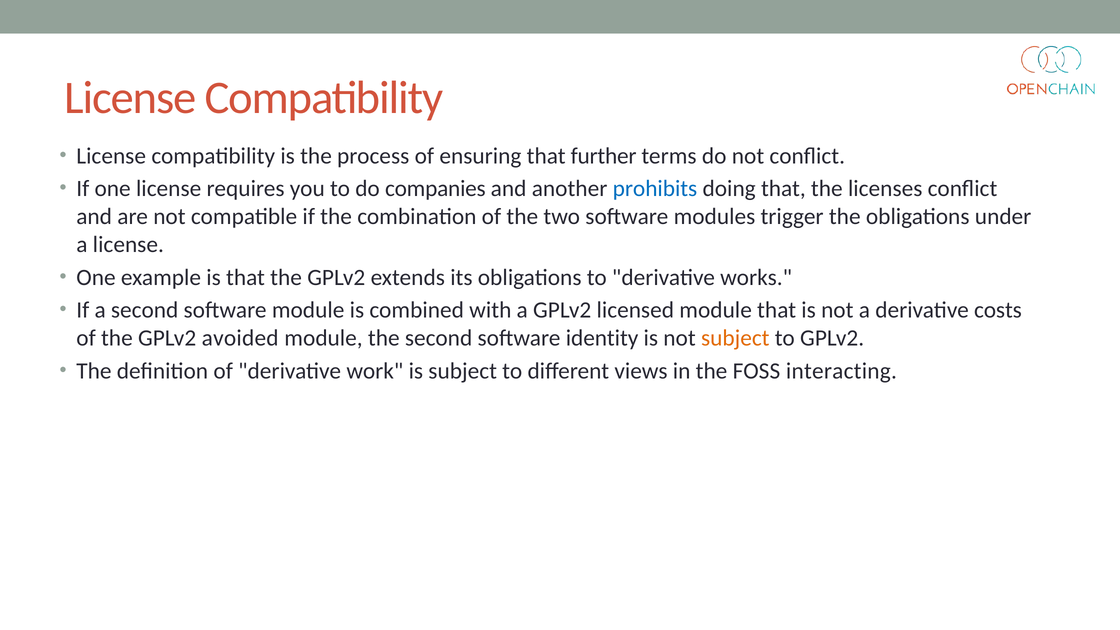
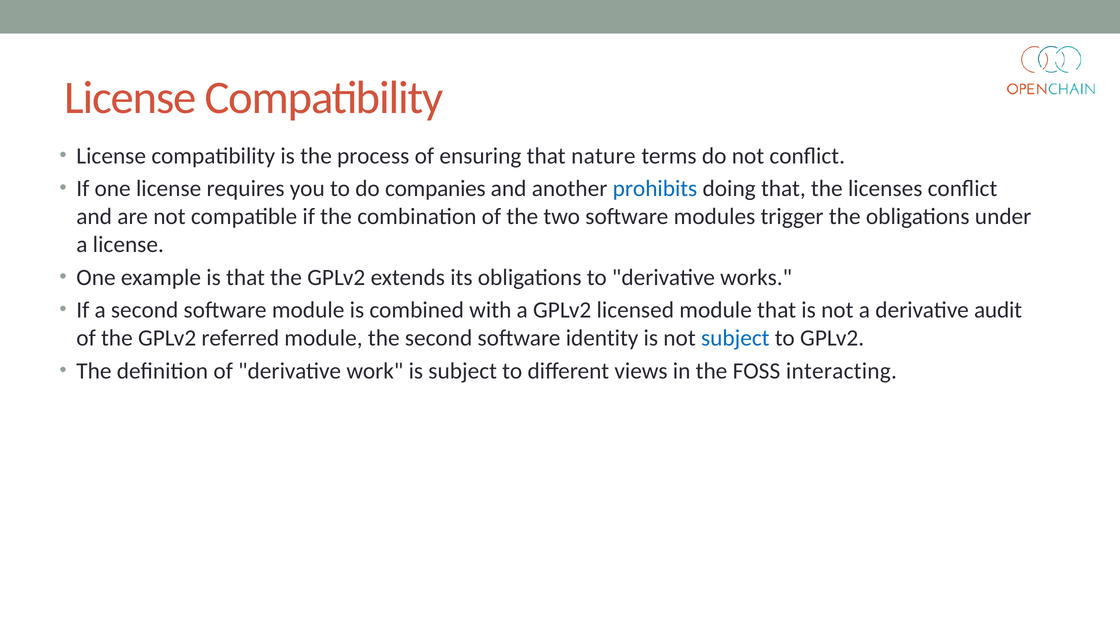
further: further -> nature (603, 156)
costs: costs -> audit (998, 310)
avoided: avoided -> referred (240, 338)
subject colour: orange -> blue (735, 338)
